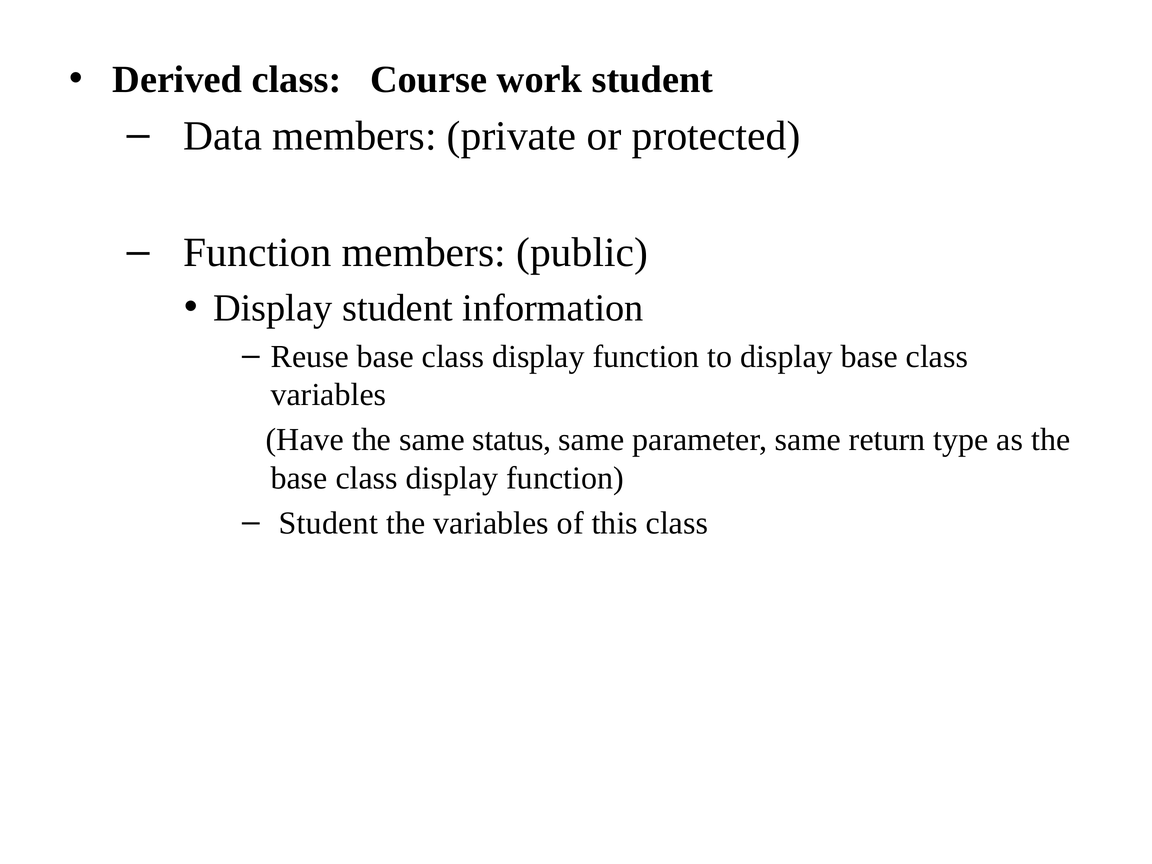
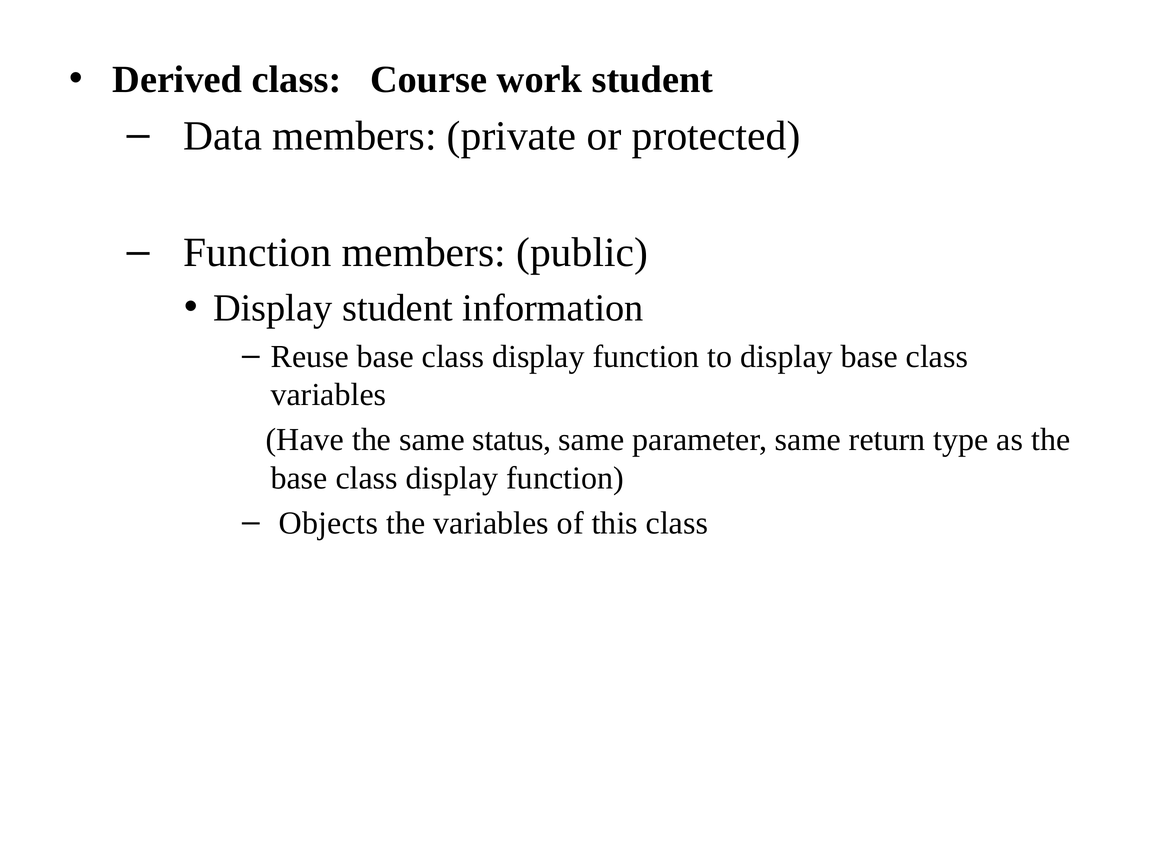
Student: Student -> Objects (328, 523)
